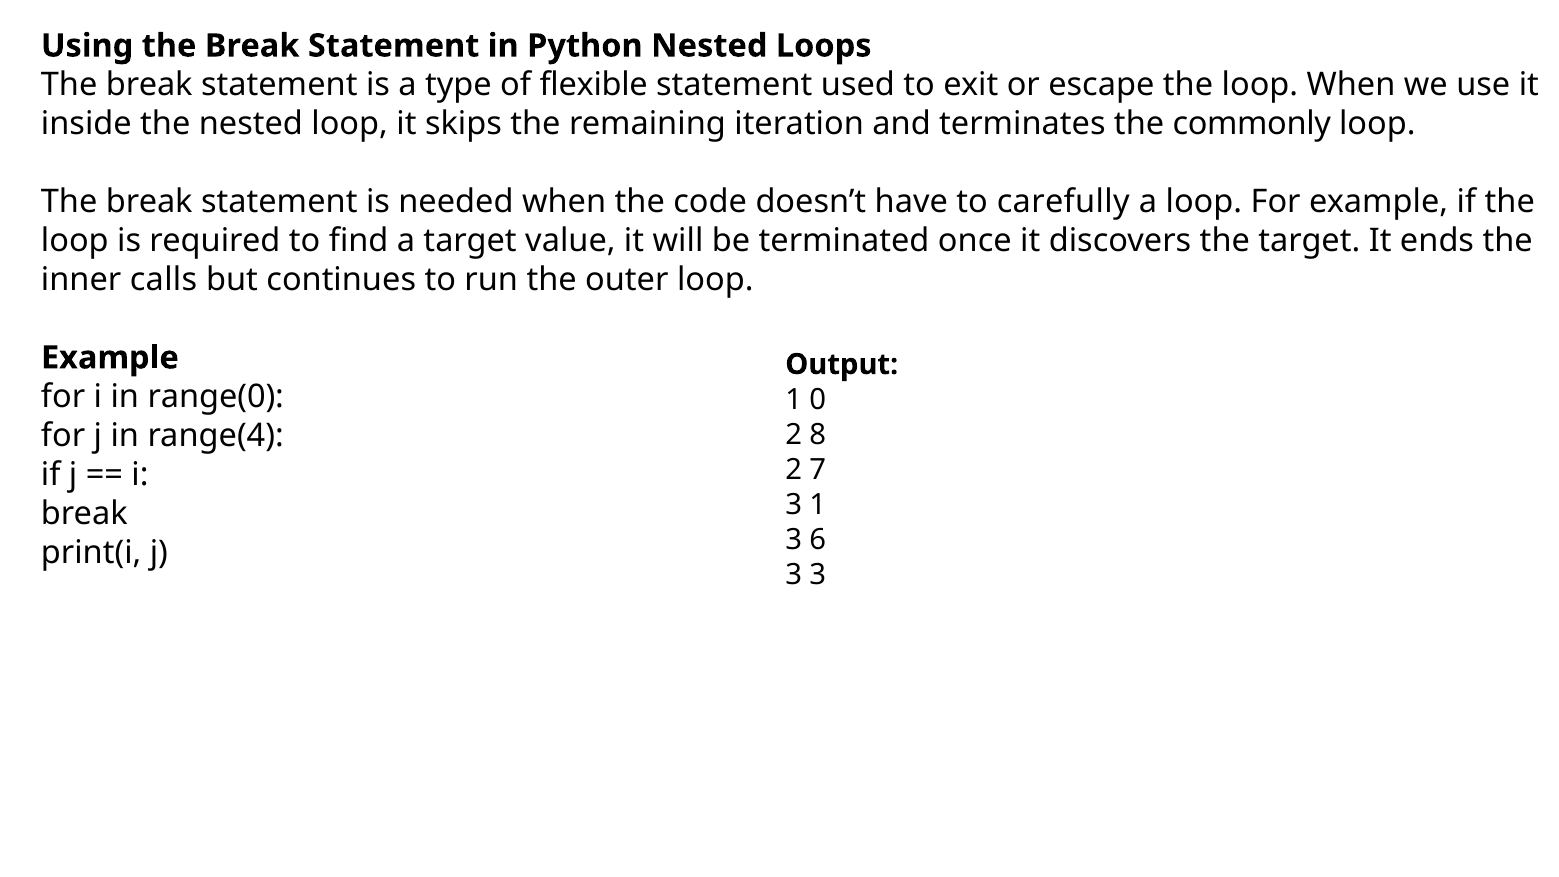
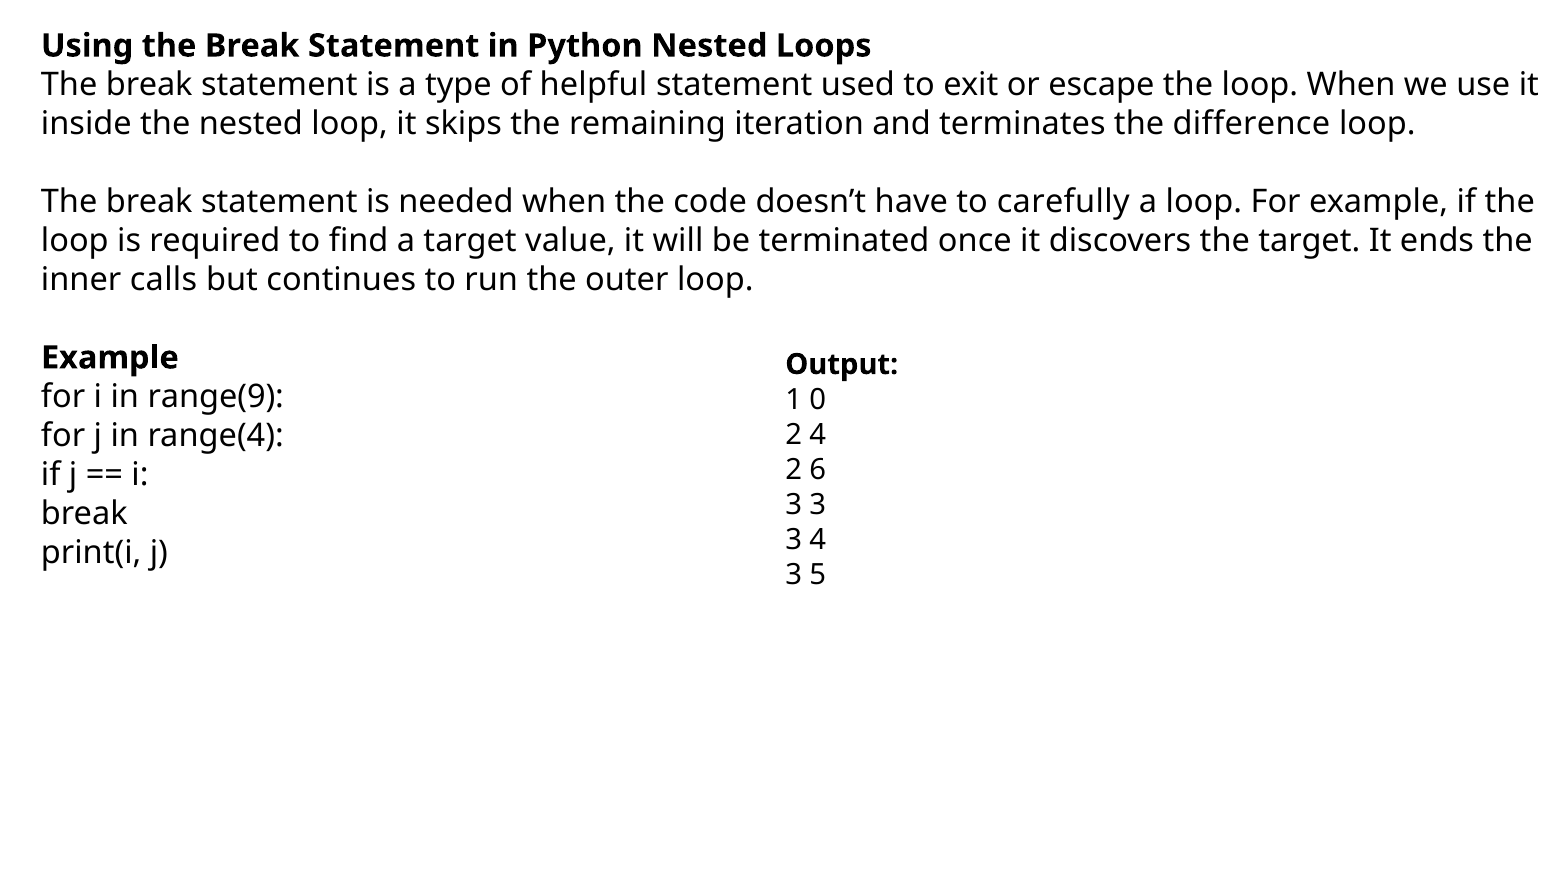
flexible: flexible -> helpful (593, 85)
commonly: commonly -> difference (1251, 124)
range(0: range(0 -> range(9 (216, 397)
2 8: 8 -> 4 (818, 435)
7: 7 -> 6 (818, 470)
1: 1 -> 3 (818, 505)
3 6: 6 -> 4 (818, 540)
3 3: 3 -> 5 (818, 575)
